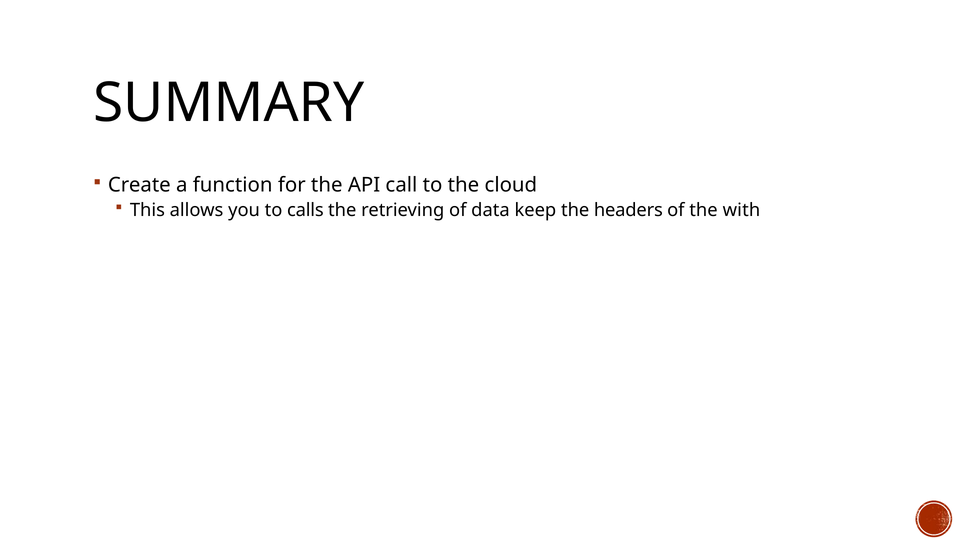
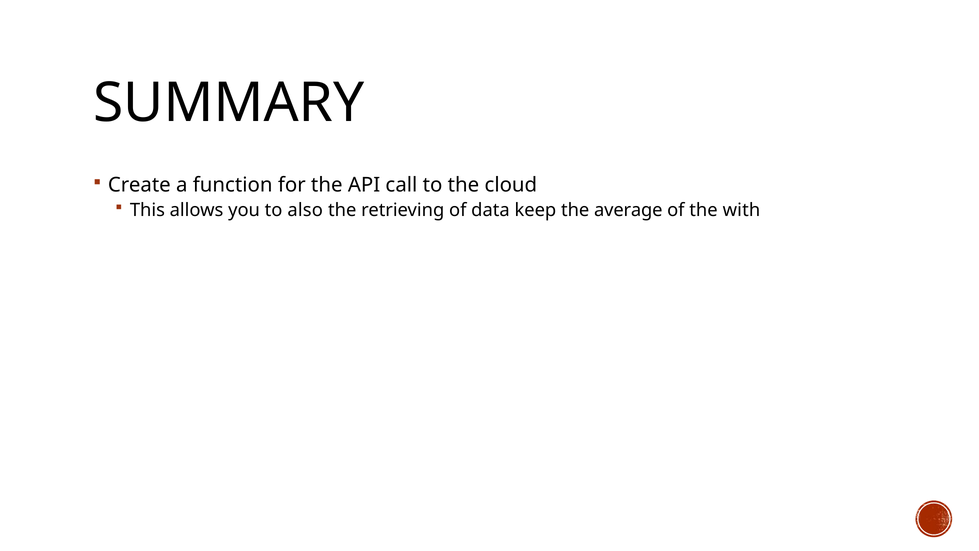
calls: calls -> also (305, 210)
headers: headers -> average (628, 210)
